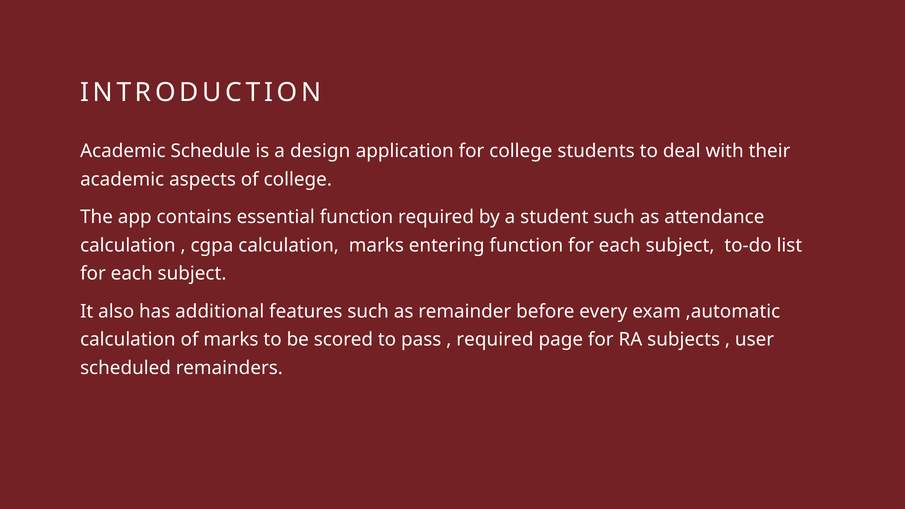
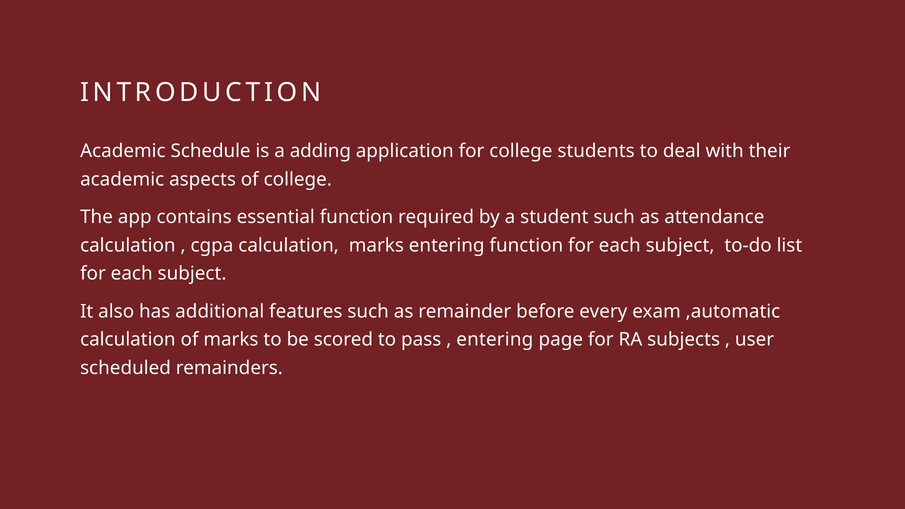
design: design -> adding (320, 151)
required: required -> entering (495, 340)
